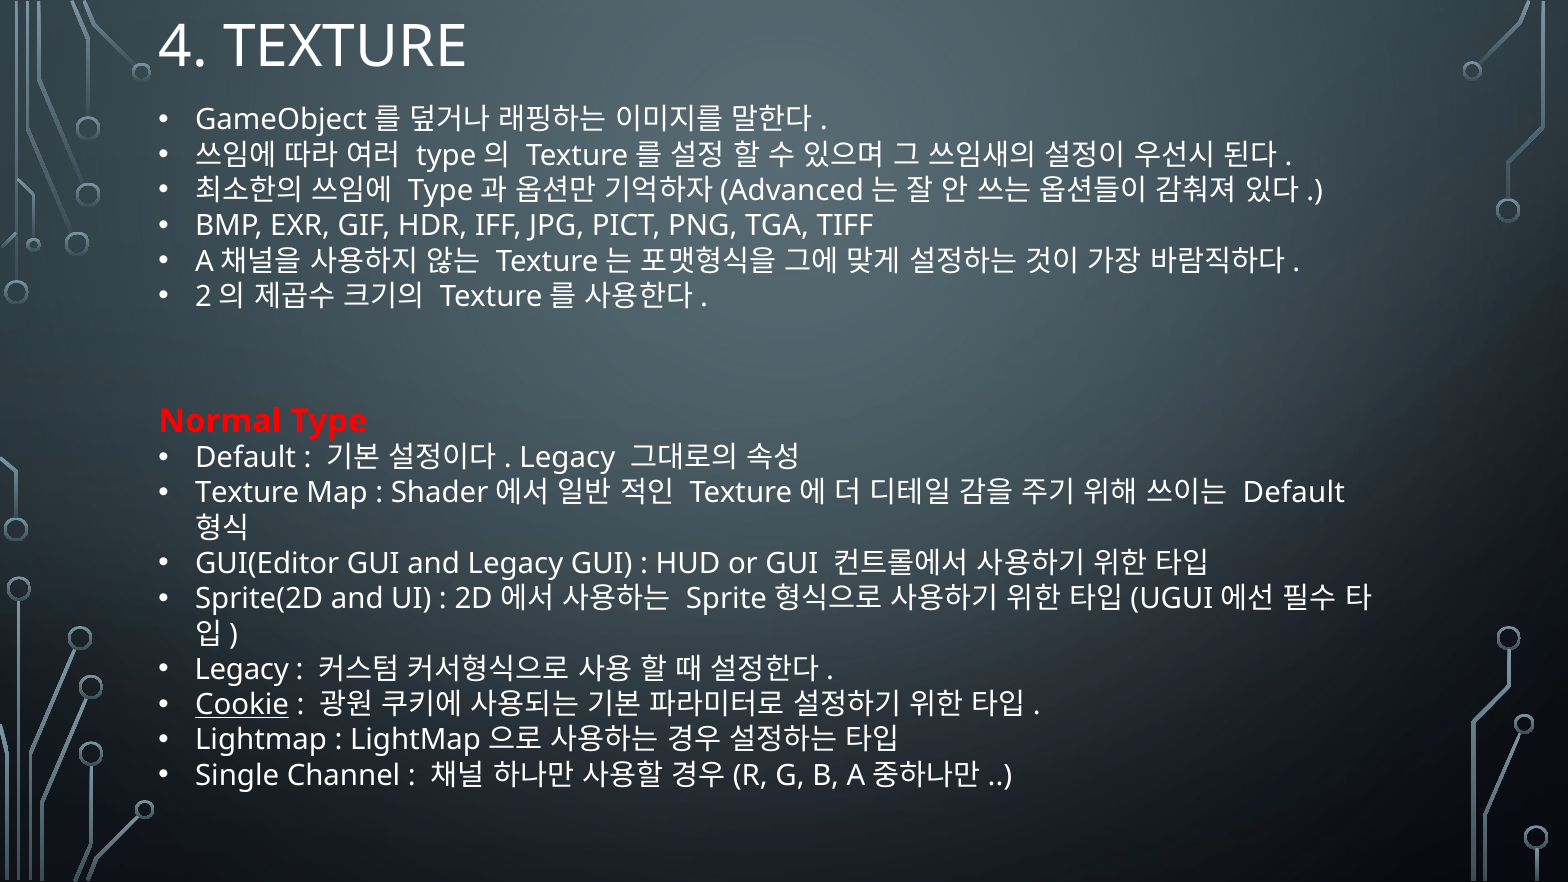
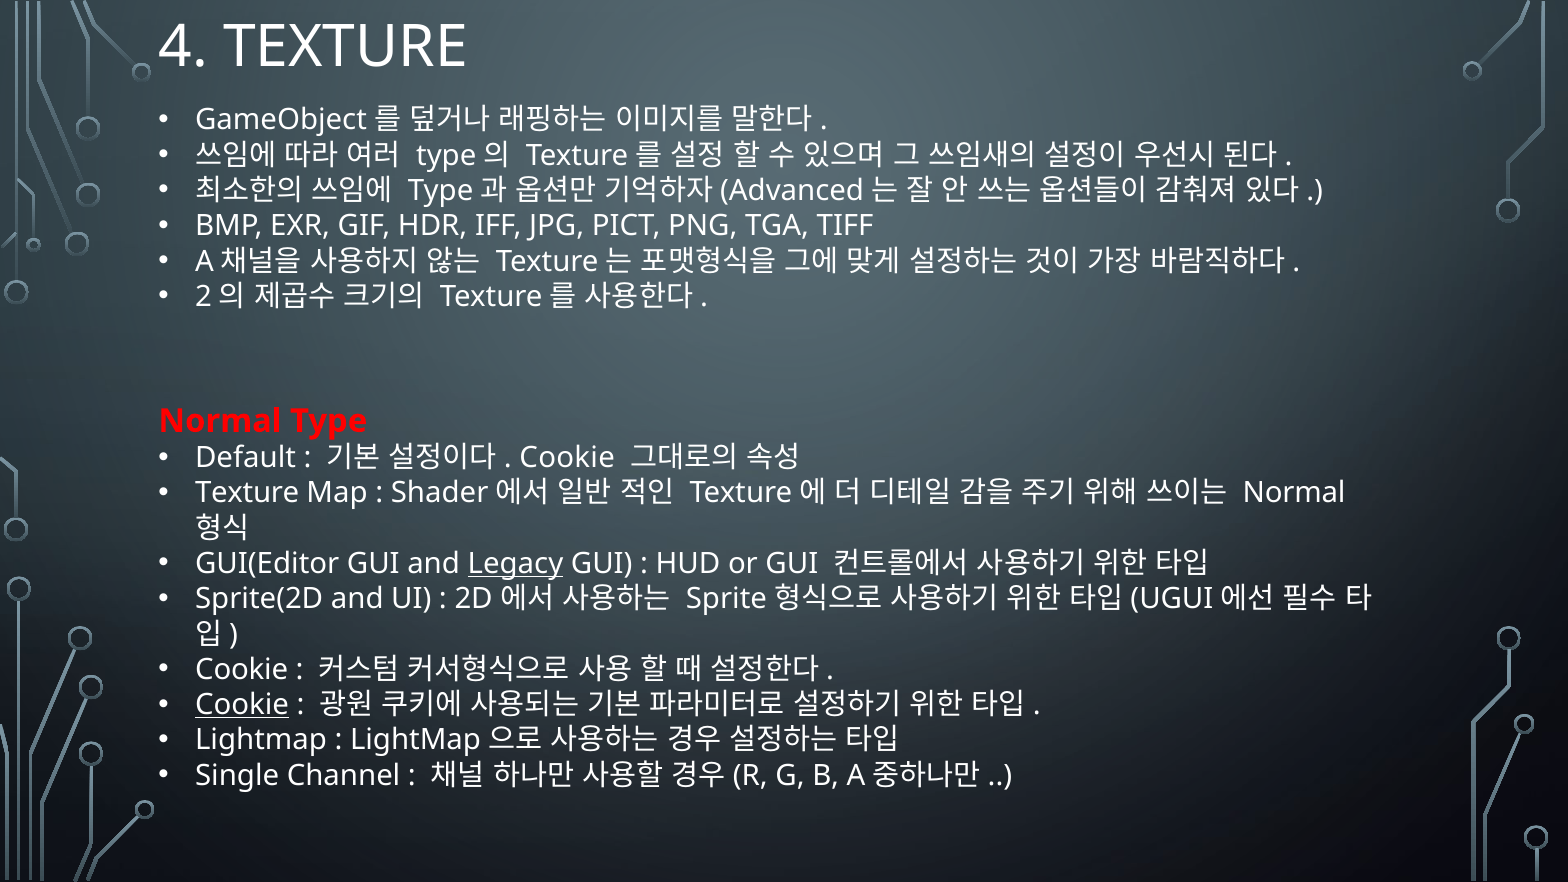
Legacy: Legacy -> Cookie (567, 458)
Default: Default -> Normal (1294, 493)
Legacy underline: none -> present (515, 564)
Legacy: Legacy -> Cookie (242, 670)
